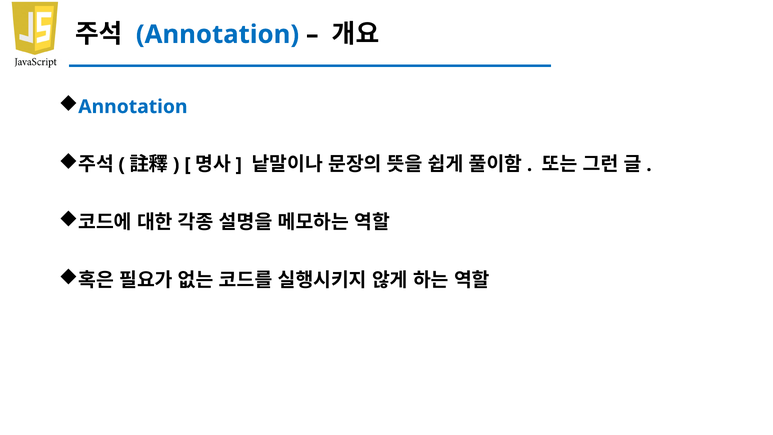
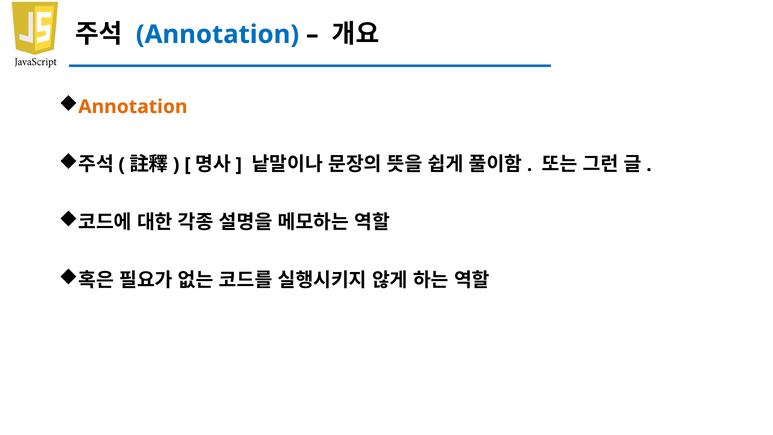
Annotation colour: blue -> orange (133, 107)
